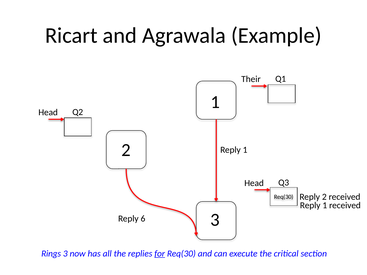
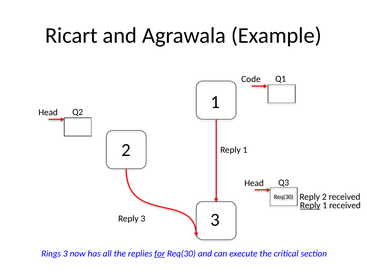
Their: Their -> Code (251, 79)
Reply underline: none -> present (310, 205)
Reply 6: 6 -> 3 (143, 219)
